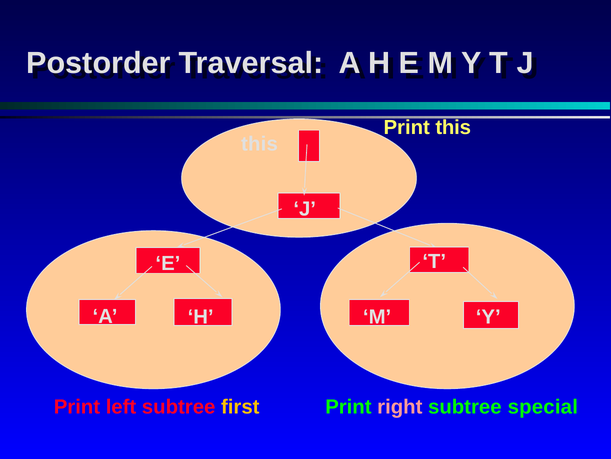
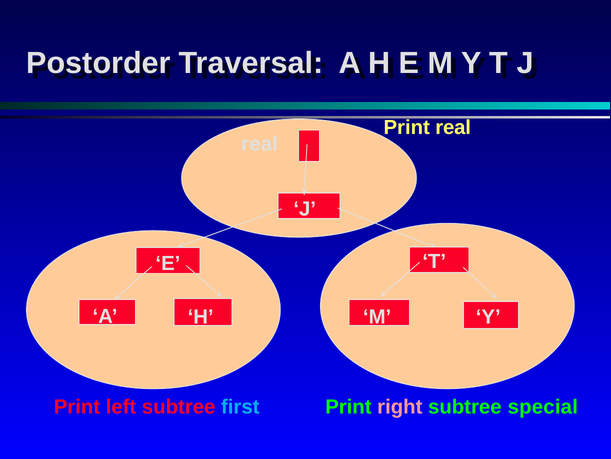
Print this: this -> real (453, 127)
this: this -> real (259, 144)
first colour: yellow -> light blue (240, 407)
